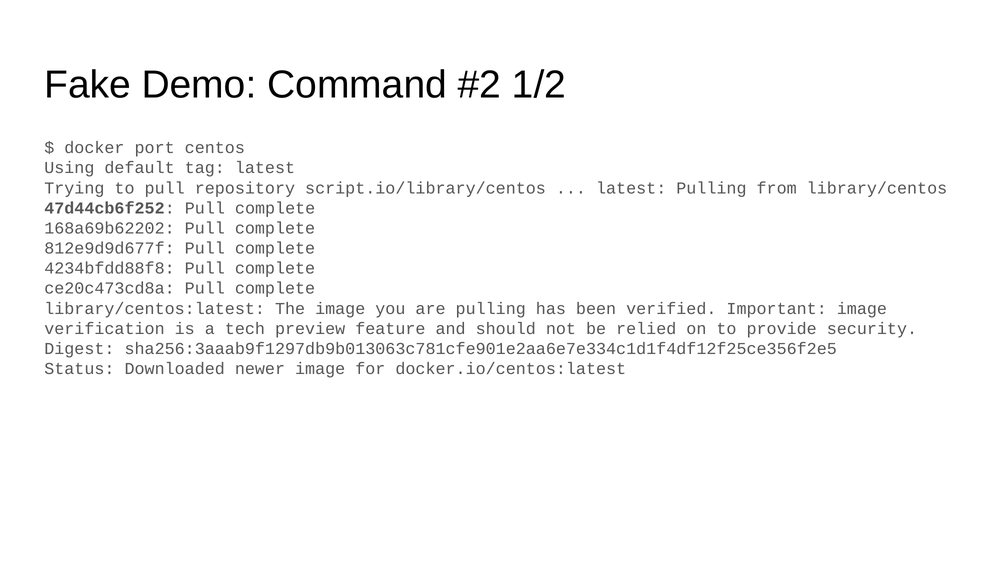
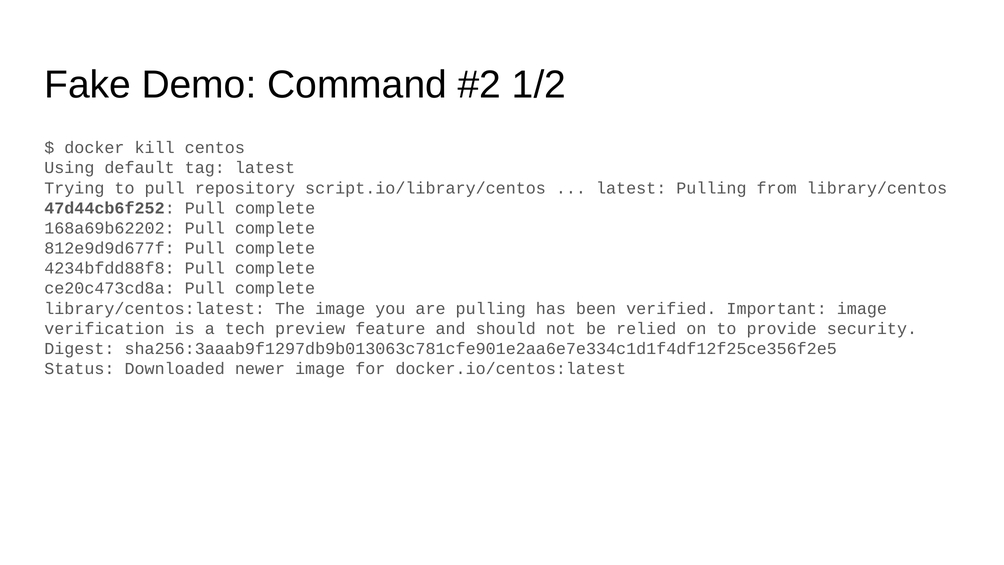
port: port -> kill (155, 148)
